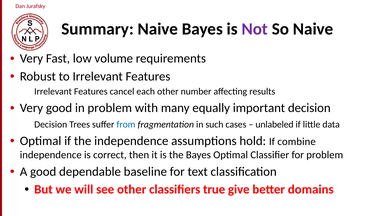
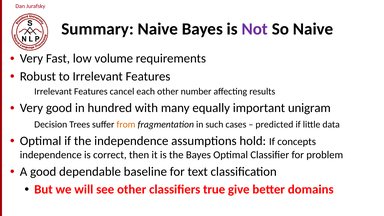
in problem: problem -> hundred (110, 108)
important decision: decision -> unigram (309, 108)
from colour: blue -> orange (126, 124)
unlabeled: unlabeled -> predicted (274, 124)
combine: combine -> concepts (297, 142)
